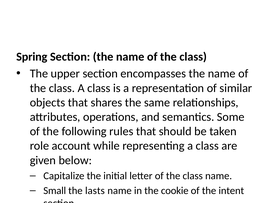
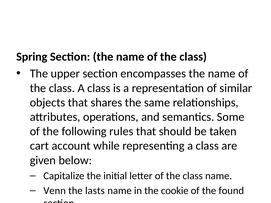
role: role -> cart (39, 146)
Small: Small -> Venn (55, 191)
intent: intent -> found (231, 191)
